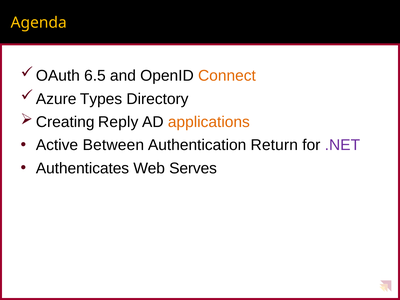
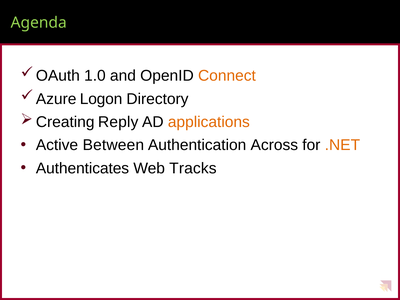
Agenda colour: yellow -> light green (39, 23)
6.5: 6.5 -> 1.0 (95, 76)
Types: Types -> Logon (101, 99)
Return: Return -> Across (274, 145)
.NET colour: purple -> orange (342, 145)
Serves: Serves -> Tracks (193, 168)
